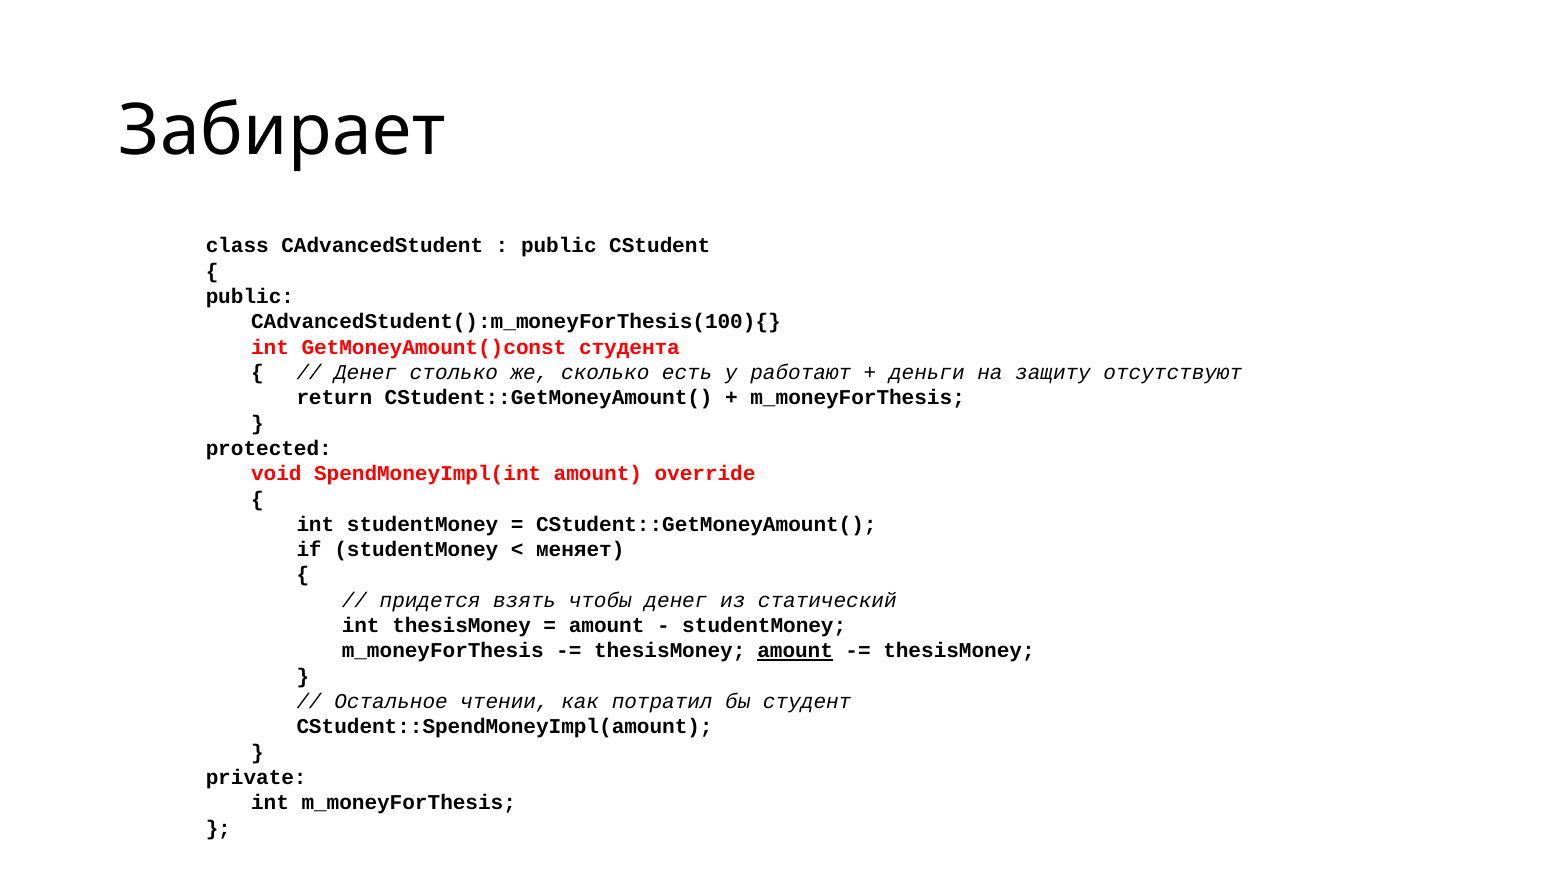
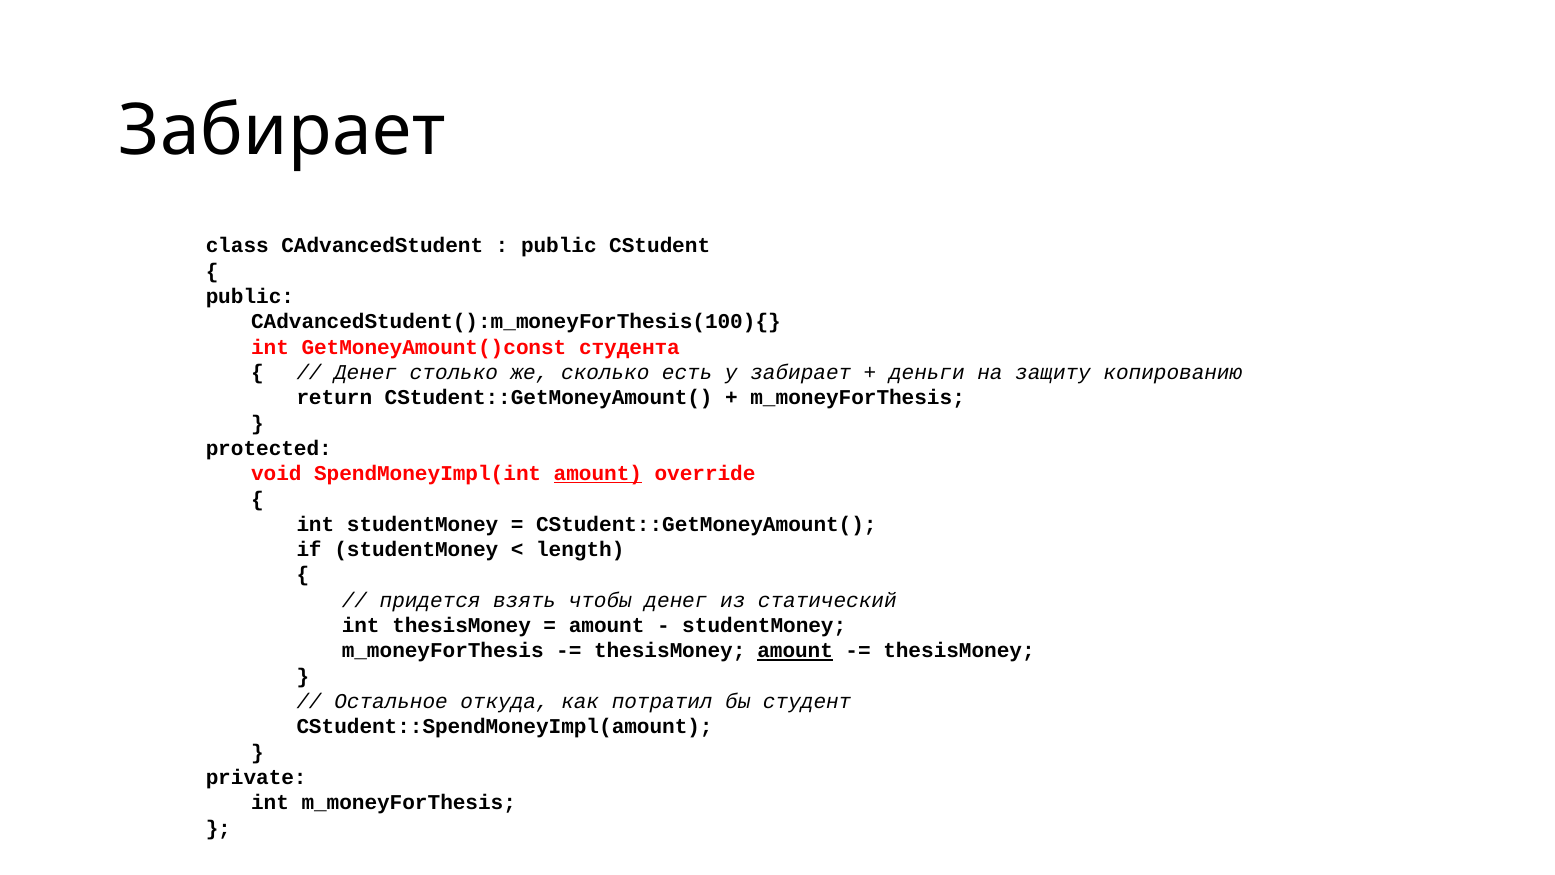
у работают: работают -> забирает (801, 372)
отсутствуют: отсутствуют -> копированию (1173, 372)
amount underline: none -> present (598, 474)
меняет: меняет -> length (580, 549)
чтении: чтении -> откуда (505, 701)
